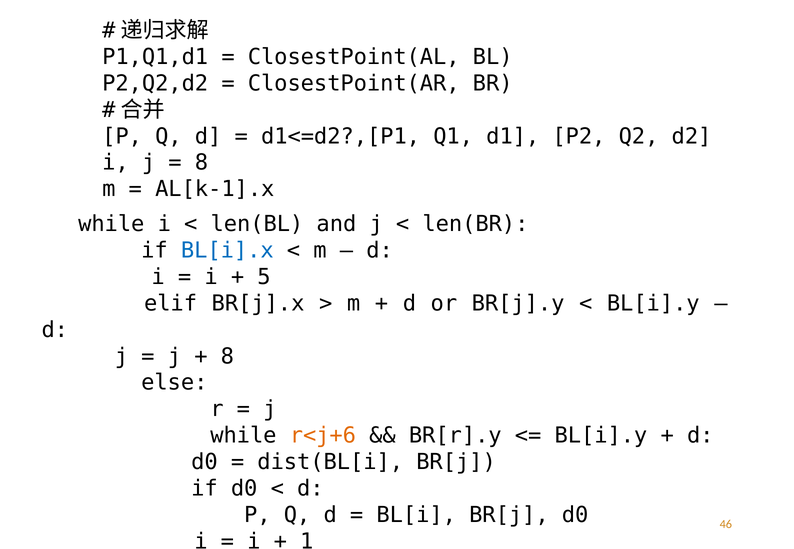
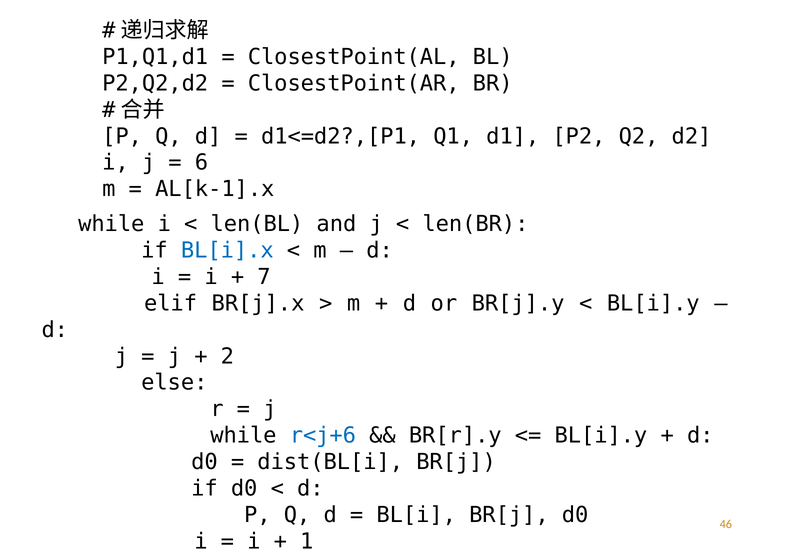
8: 8 -> 6 (202, 163)
5: 5 -> 7 (264, 277)
8: 8 -> 2 (227, 357)
r<j+6 colour: orange -> blue (323, 436)
